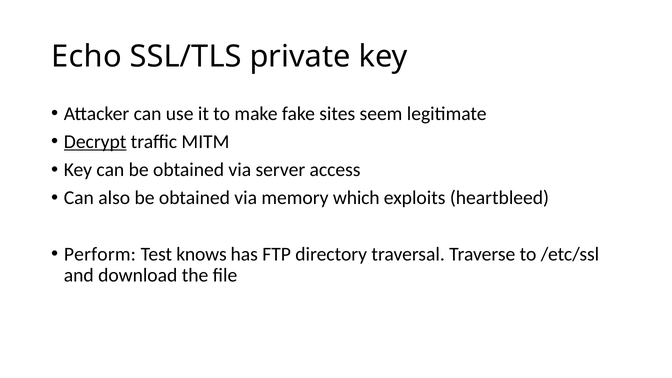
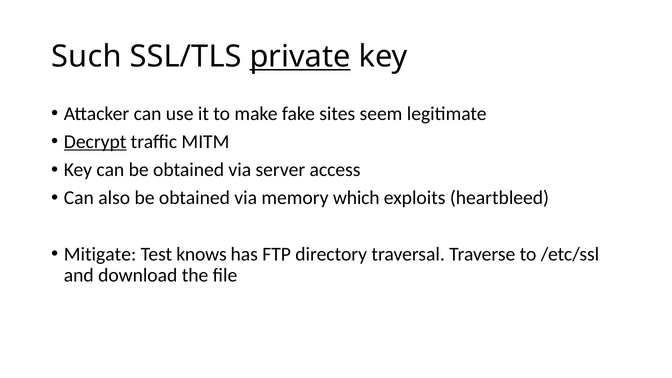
Echo: Echo -> Such (86, 56)
private underline: none -> present (300, 56)
Perform: Perform -> Mitigate (100, 254)
